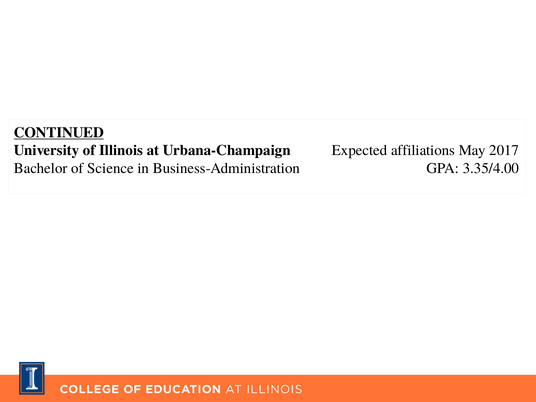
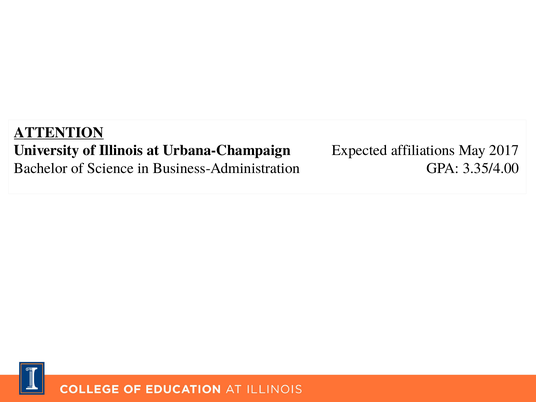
CONTINUED: CONTINUED -> ATTENTION (59, 133)
